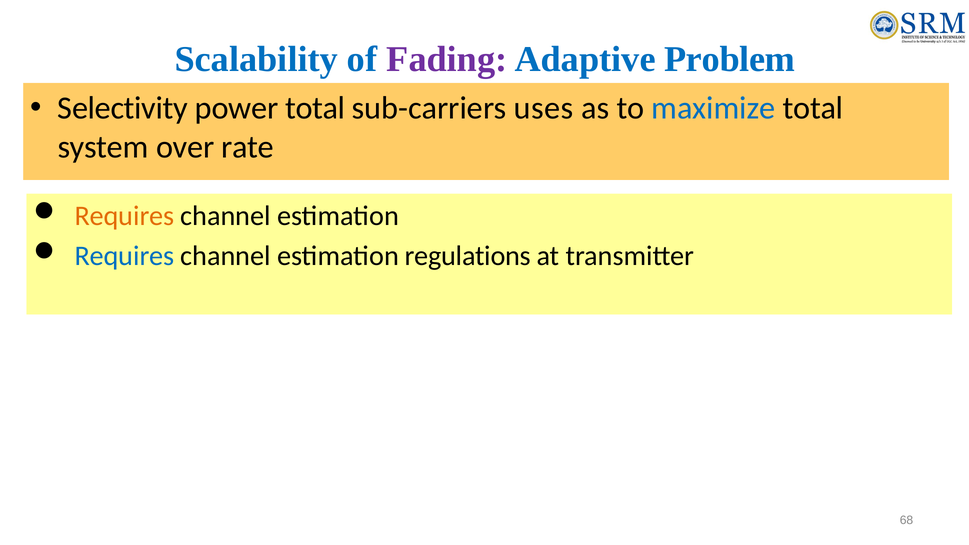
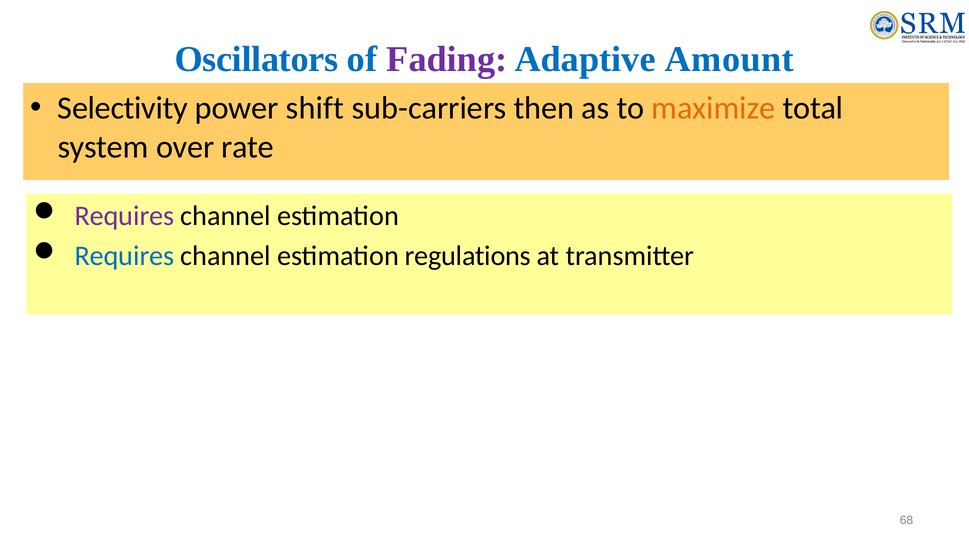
Scalability: Scalability -> Oscillators (256, 59)
Problem: Problem -> Amount (729, 59)
power total: total -> shift (315, 108)
uses: uses -> then (544, 108)
maximize colour: blue -> orange (713, 108)
Requires colour: orange -> purple (124, 216)
